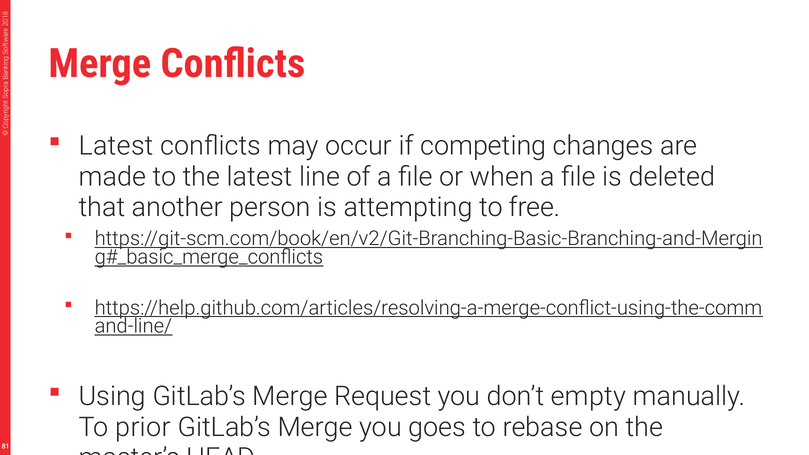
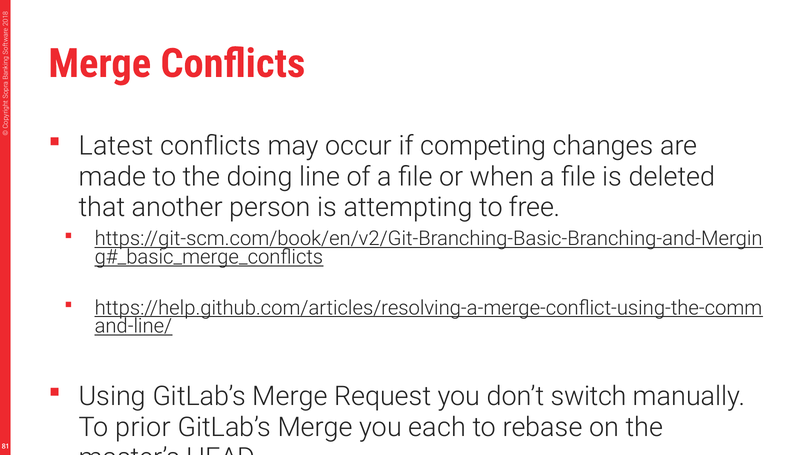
the latest: latest -> doing (260, 177)
empty: empty -> switch (589, 397)
goes: goes -> each (437, 427)
